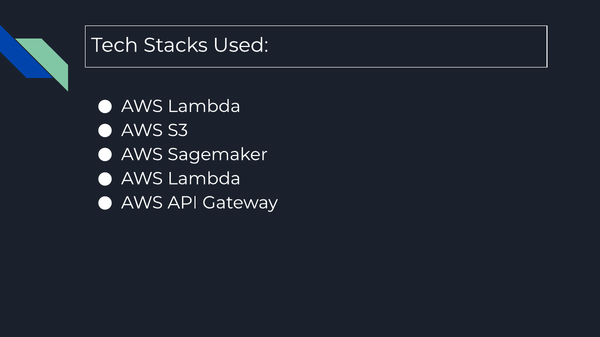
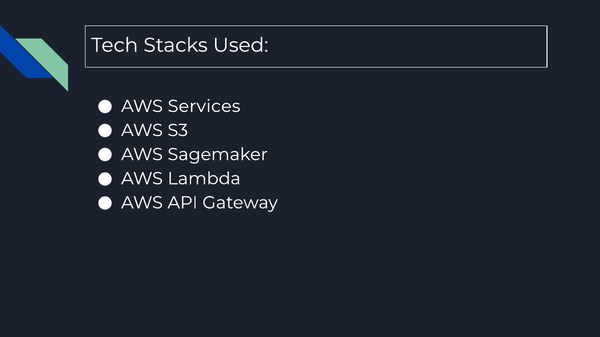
Lambda: Lambda -> Services (204, 106)
